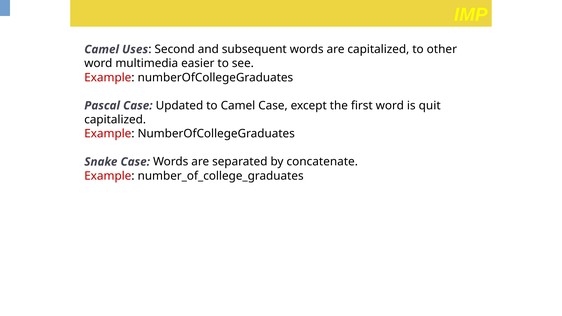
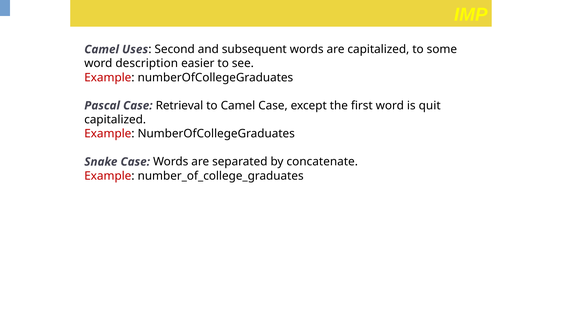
other: other -> some (442, 49)
multimedia: multimedia -> description (147, 63)
Updated: Updated -> Retrieval (179, 106)
